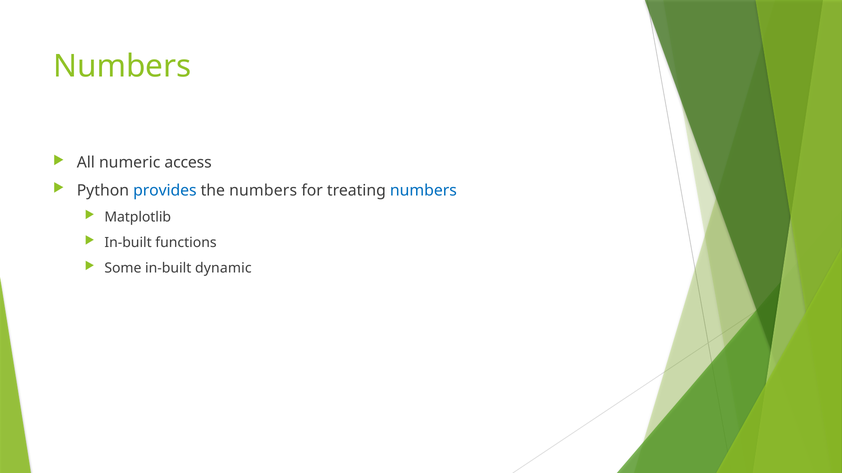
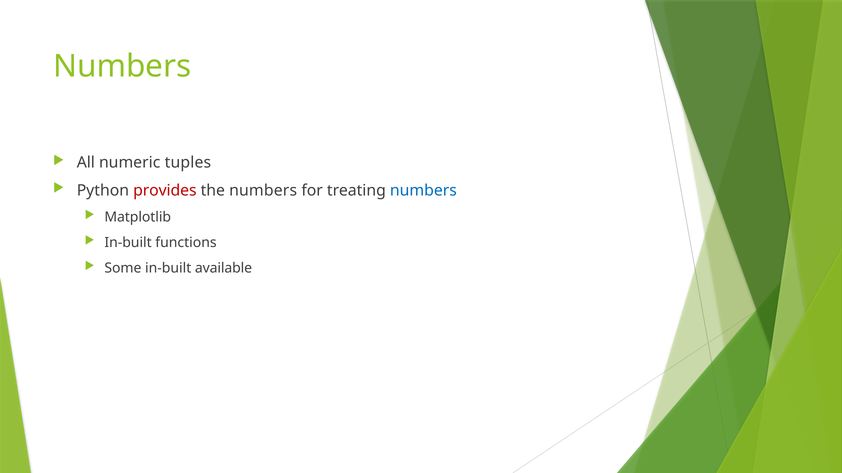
access: access -> tuples (188, 163)
provides colour: blue -> red (165, 191)
dynamic: dynamic -> available (223, 268)
